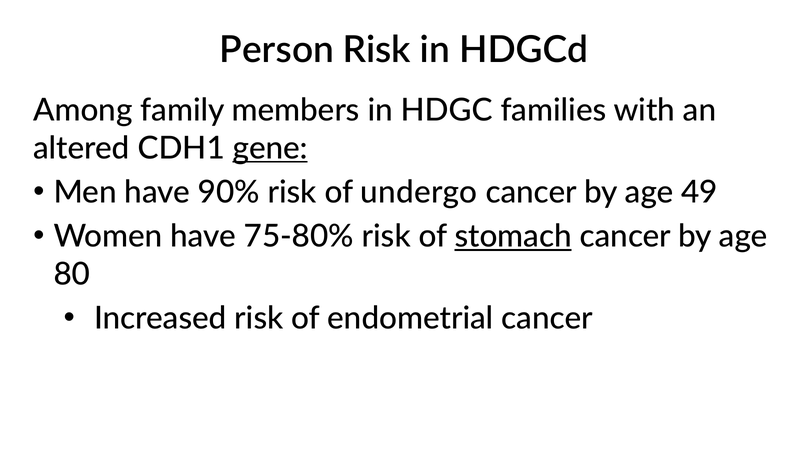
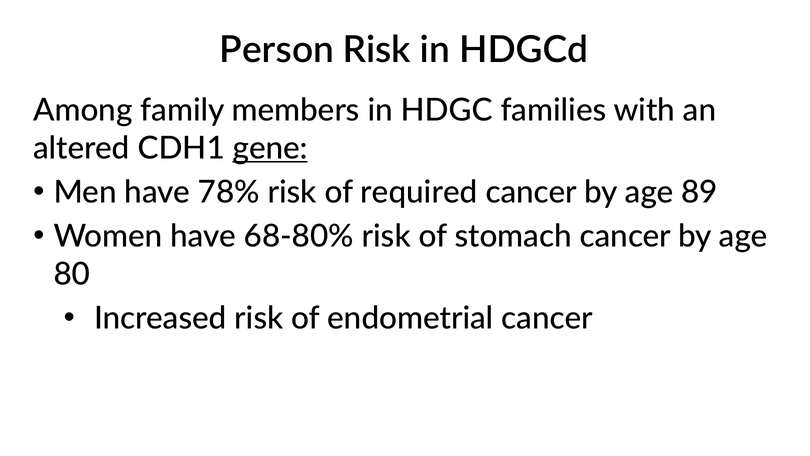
90%: 90% -> 78% (229, 192)
undergo: undergo -> required (419, 192)
49: 49 -> 89 (700, 192)
75-80%: 75-80% -> 68-80% (299, 236)
stomach underline: present -> none (513, 236)
